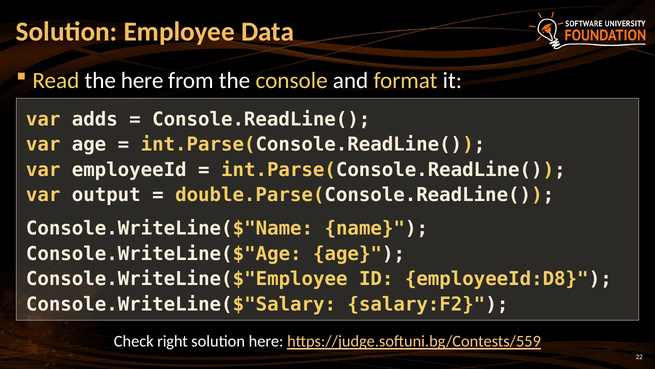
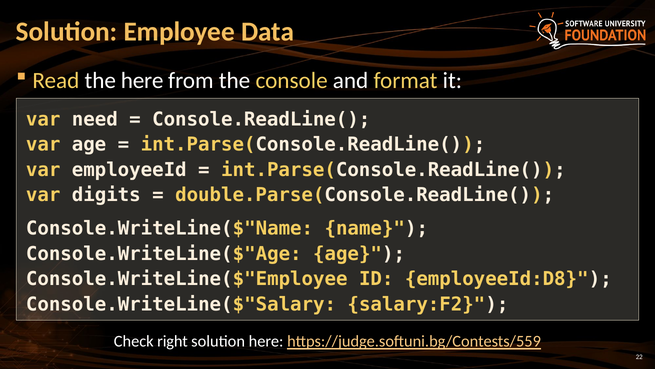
adds: adds -> need (95, 119)
output: output -> digits (106, 195)
